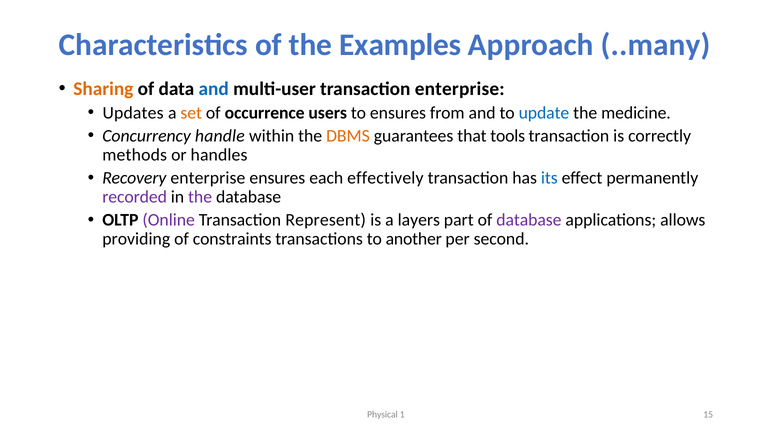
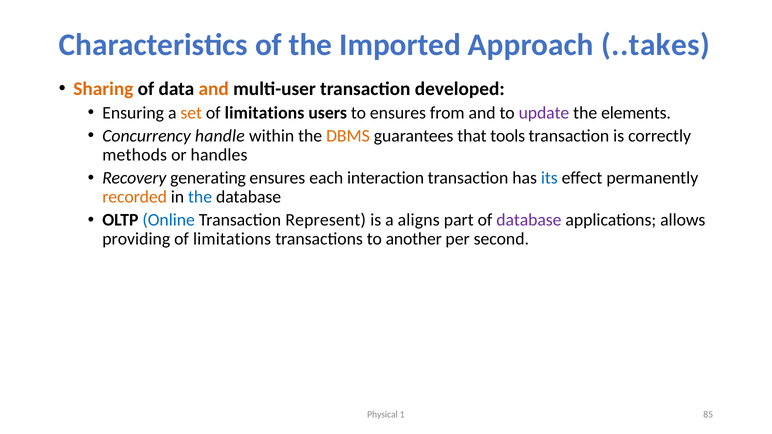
Examples: Examples -> Imported (400, 45)
..many: ..many -> ..takes (656, 45)
and colour: blue -> orange (214, 89)
transaction enterprise: enterprise -> developed (460, 89)
Updates: Updates -> Ensuring (133, 113)
occurrence: occurrence -> limitations (265, 113)
update colour: blue -> purple (544, 113)
medicine: medicine -> elements (636, 113)
Recovery enterprise: enterprise -> generating (208, 178)
effectively: effectively -> interaction (386, 178)
recorded colour: purple -> orange (135, 197)
the colour: purple -> blue (200, 197)
Online colour: purple -> blue (169, 220)
layers: layers -> aligns (419, 220)
constraints: constraints -> limitations (232, 239)
15: 15 -> 85 (708, 415)
